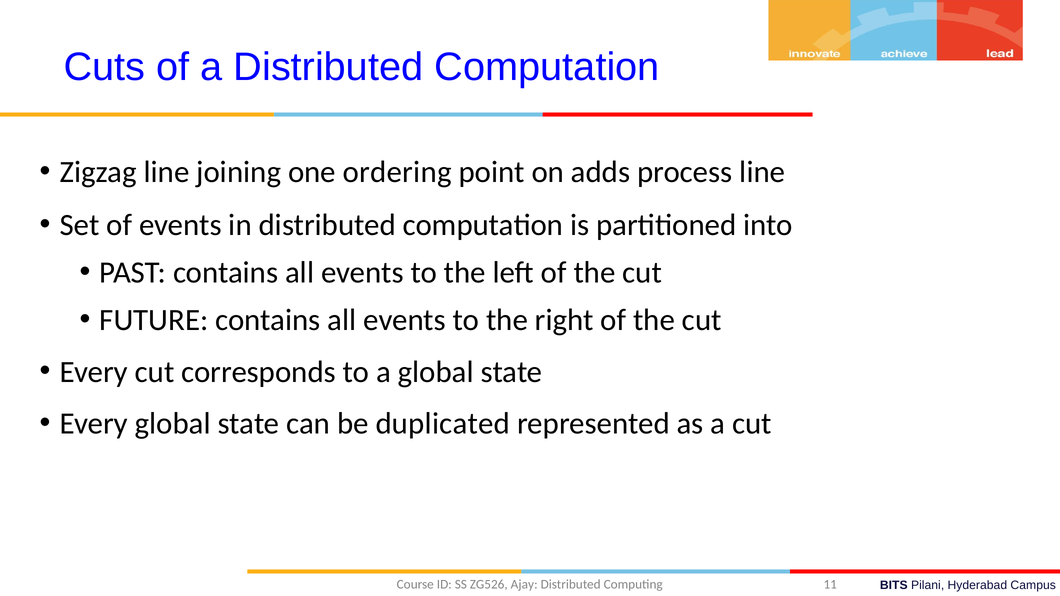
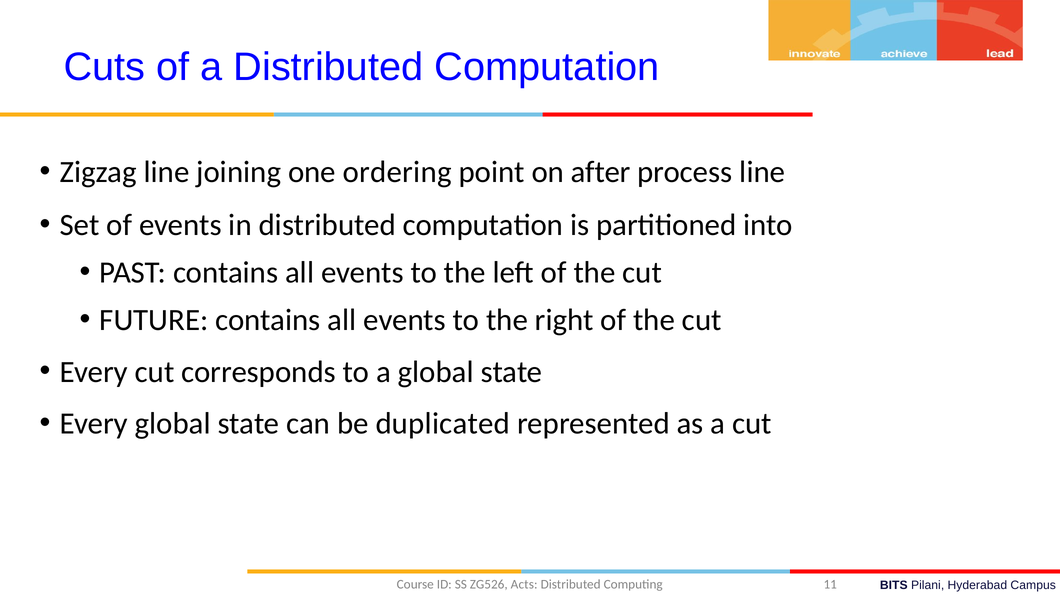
adds: adds -> after (601, 172)
Ajay: Ajay -> Acts (524, 585)
